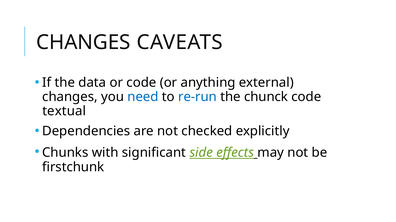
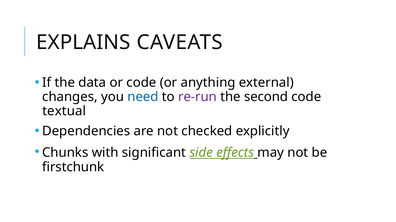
CHANGES: CHANGES -> EXPLAINS (83, 42)
re-run colour: blue -> purple (198, 97)
chunck: chunck -> second (266, 97)
